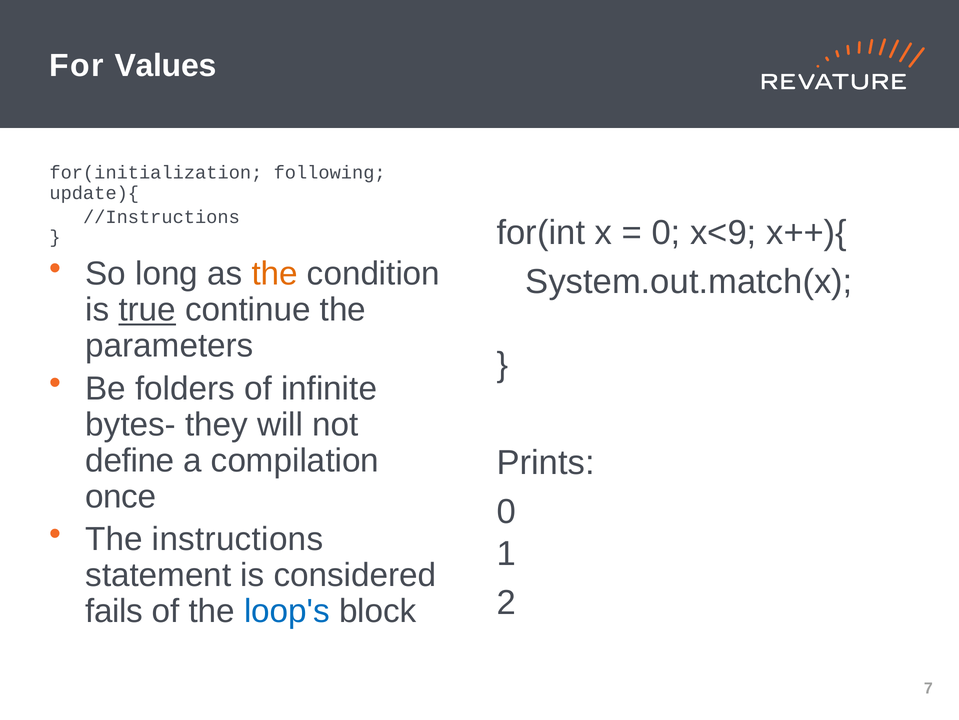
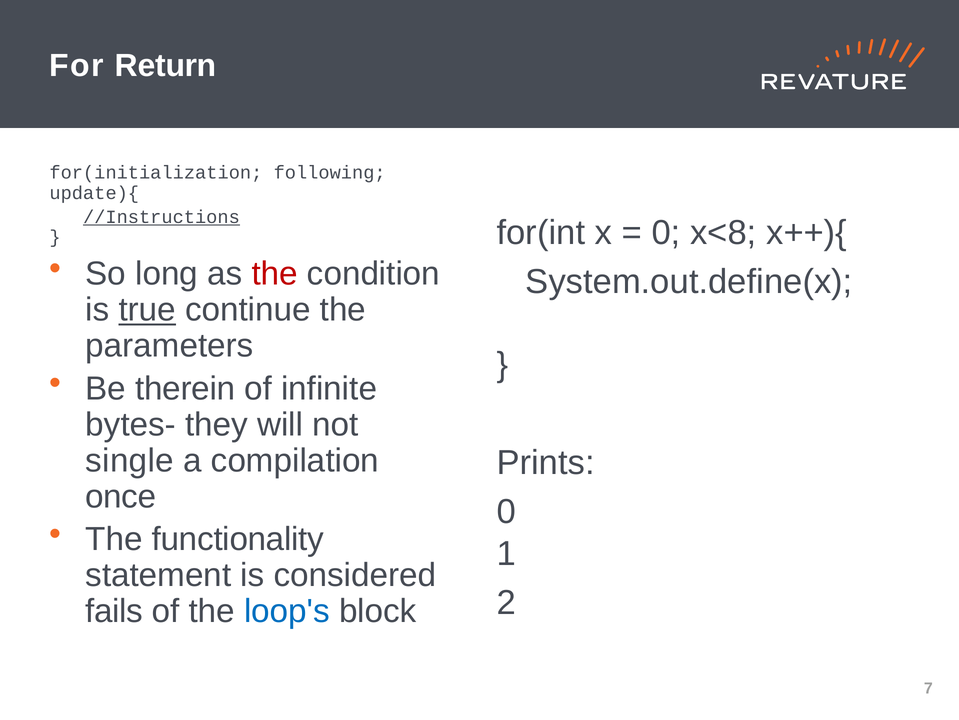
Values: Values -> Return (166, 66)
//Instructions underline: none -> present (161, 217)
x<9: x<9 -> x<8 (723, 232)
the colour: orange -> red (275, 274)
System.out.match(x: System.out.match(x -> System.out.define(x (689, 281)
folders: folders -> therein (185, 388)
define: define -> single (130, 460)
instructions: instructions -> functionality (238, 539)
